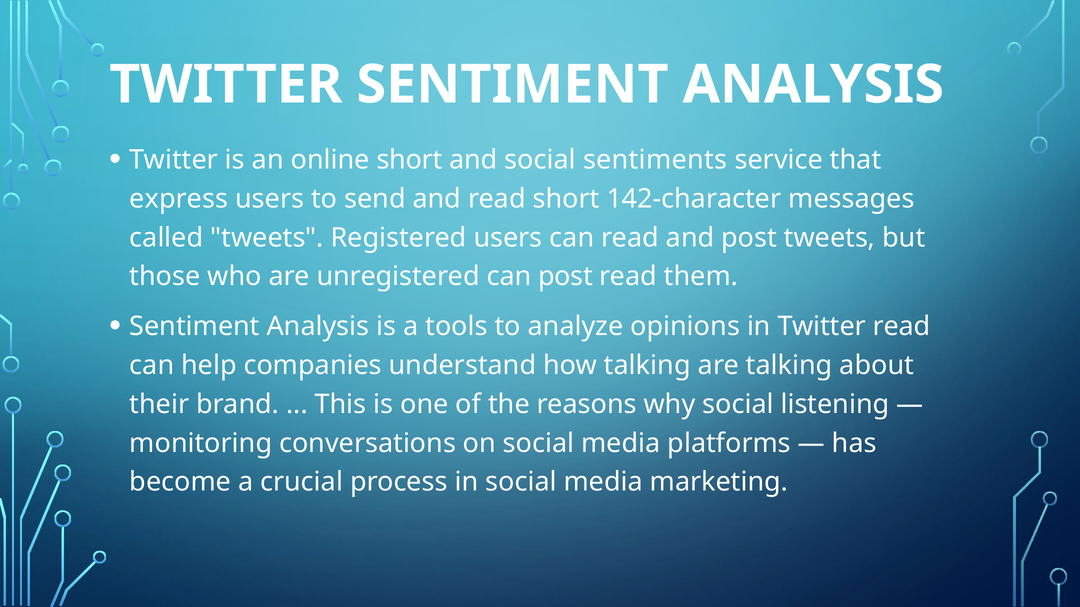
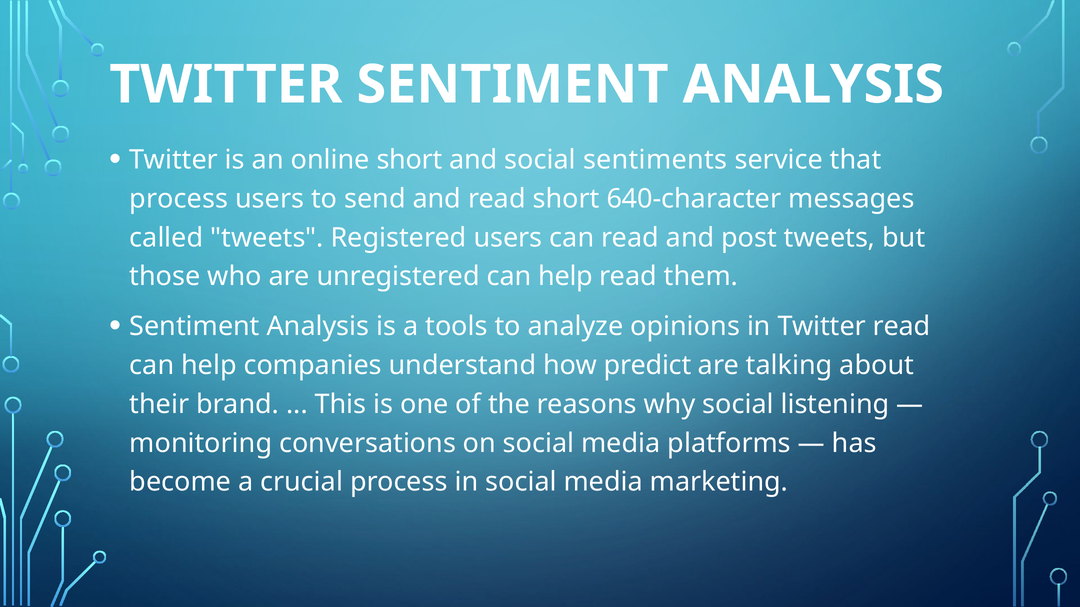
express: express -> process (179, 199)
142-character: 142-character -> 640-character (694, 199)
unregistered can post: post -> help (565, 277)
how talking: talking -> predict (648, 366)
